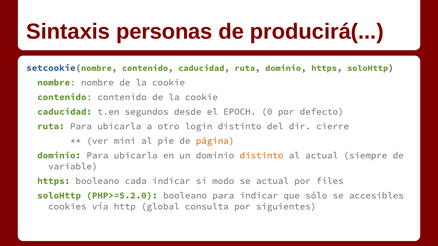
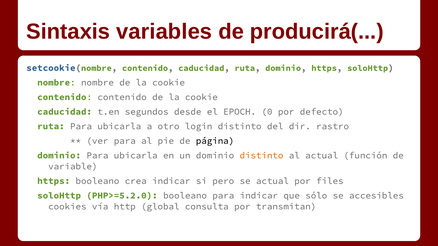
personas: personas -> variables (164, 32)
cierre: cierre -> rastro (333, 126)
ver mini: mini -> para (125, 141)
página colour: orange -> black (215, 141)
siempre: siempre -> función (365, 156)
cada: cada -> crea (136, 181)
modo: modo -> pero (223, 181)
siguientes: siguientes -> transmitan (286, 207)
